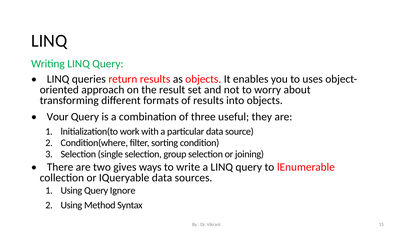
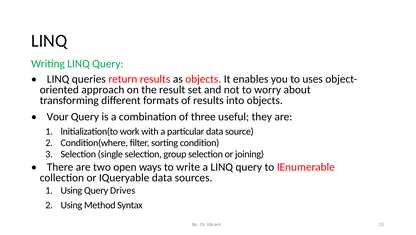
gives: gives -> open (125, 167)
Ignore: Ignore -> Drives (123, 190)
